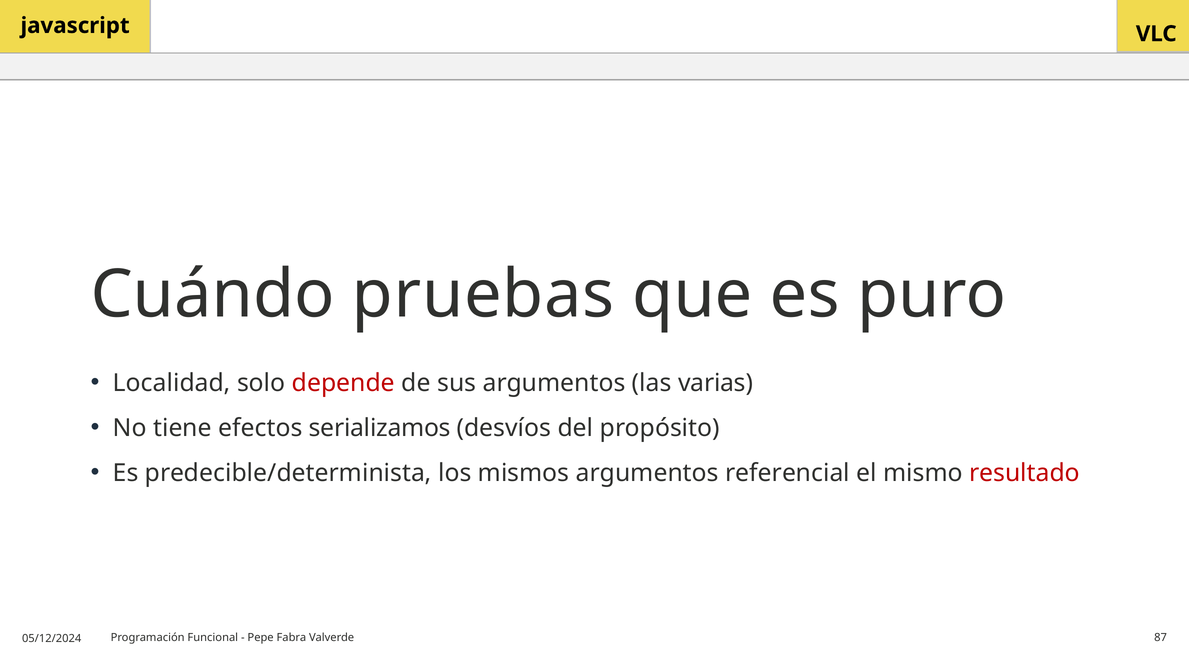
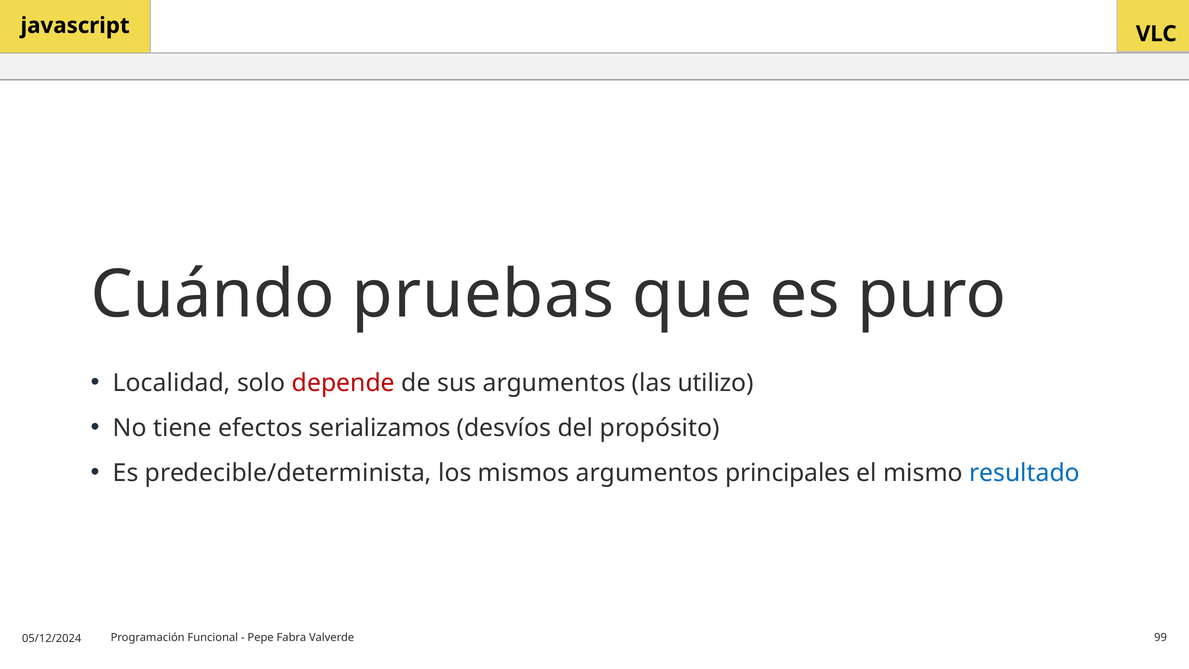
varias: varias -> utilizo (716, 383)
referencial: referencial -> principales (788, 473)
resultado colour: red -> blue (1024, 473)
87: 87 -> 99 (1161, 638)
